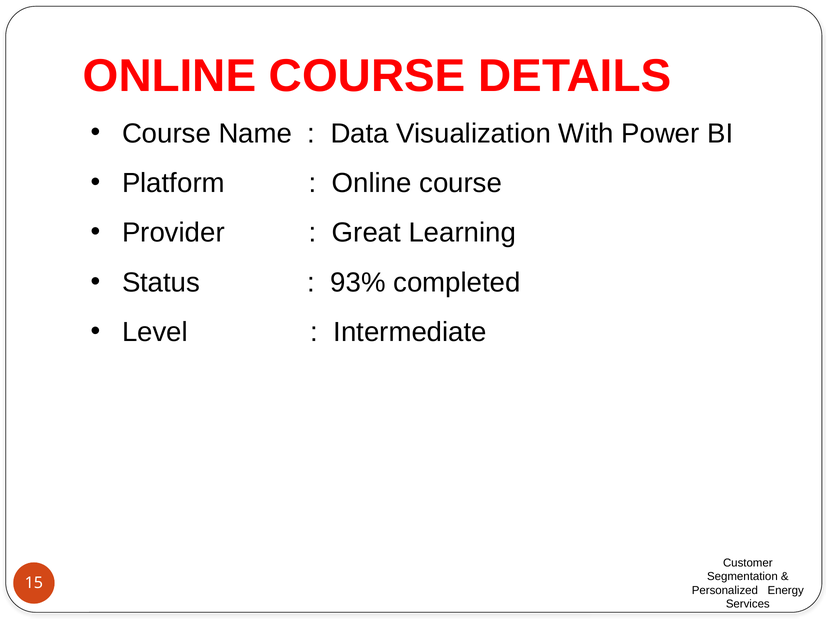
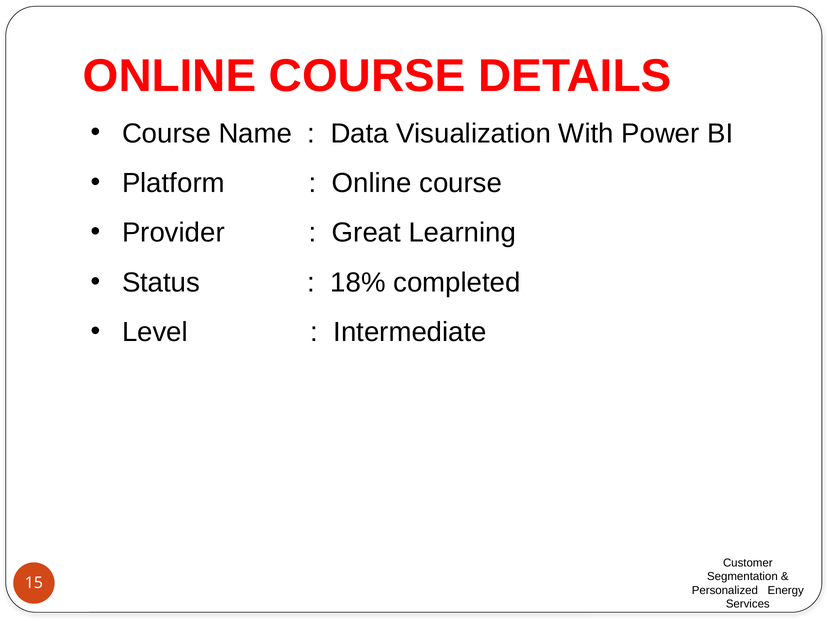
93%: 93% -> 18% (358, 282)
